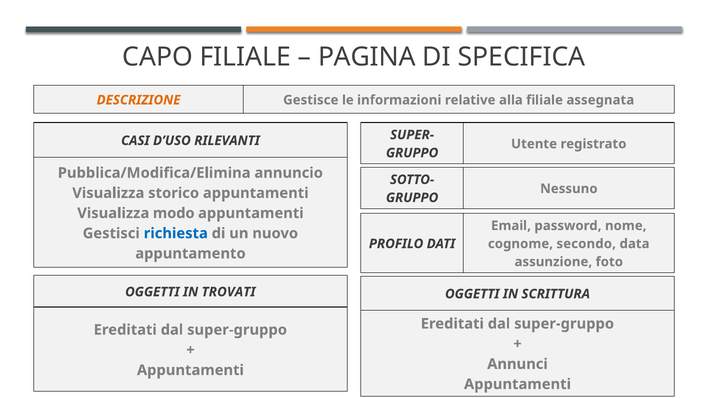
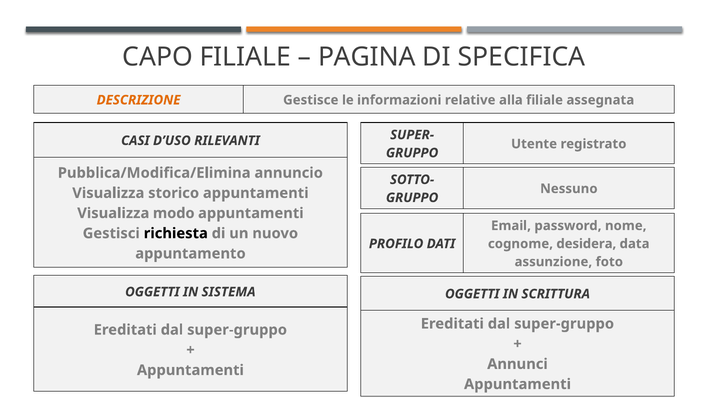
richiesta colour: blue -> black (176, 234)
secondo: secondo -> desidera (586, 244)
TROVATI: TROVATI -> SISTEMA (229, 292)
